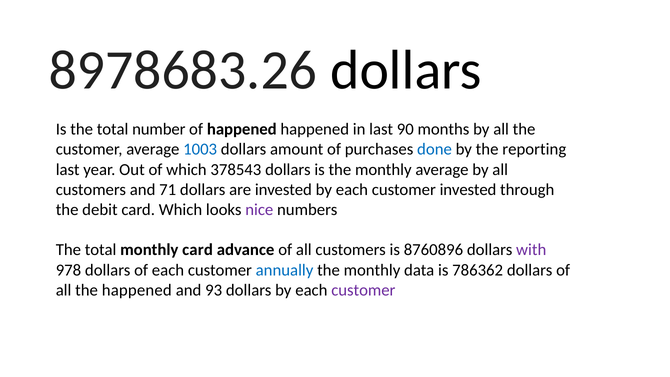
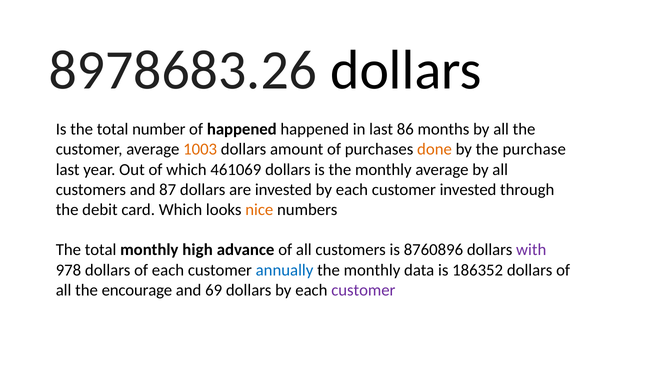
90: 90 -> 86 (405, 129)
1003 colour: blue -> orange (200, 149)
done colour: blue -> orange (434, 149)
reporting: reporting -> purchase (534, 149)
378543: 378543 -> 461069 (236, 169)
71: 71 -> 87 (168, 190)
nice colour: purple -> orange (259, 210)
monthly card: card -> high (198, 250)
786362: 786362 -> 186352 (478, 270)
the happened: happened -> encourage (137, 290)
93: 93 -> 69 (214, 290)
